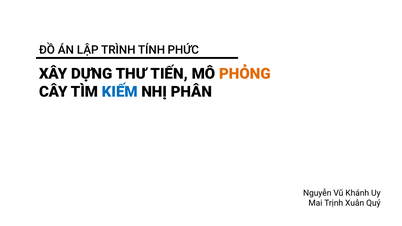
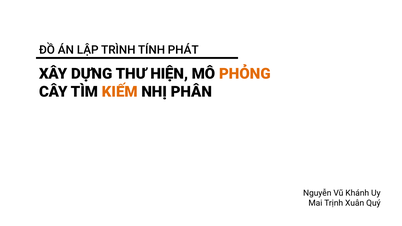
PHỨC: PHỨC -> PHÁT (183, 50)
TIẾN: TIẾN -> HIỆN (169, 74)
KIẾM colour: blue -> orange (120, 92)
